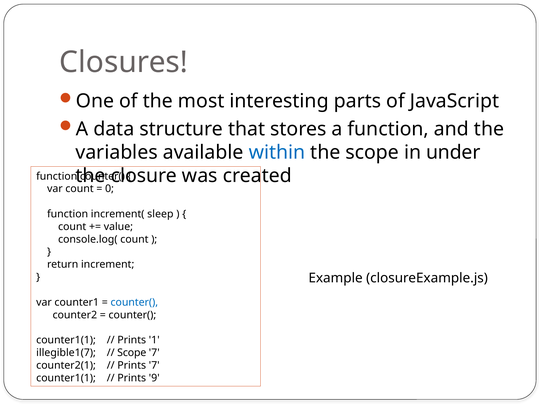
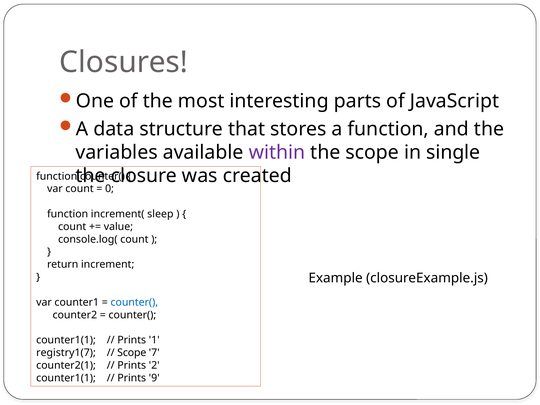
within colour: blue -> purple (277, 152)
under: under -> single (453, 152)
illegible1(7: illegible1(7 -> registry1(7 (66, 353)
Prints 7: 7 -> 2 (154, 365)
